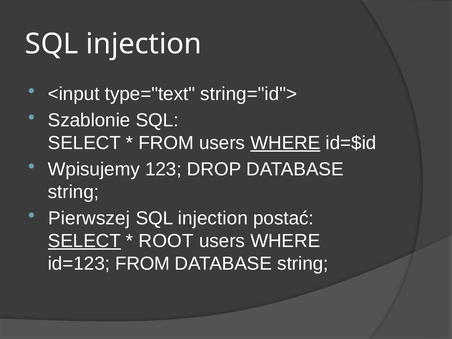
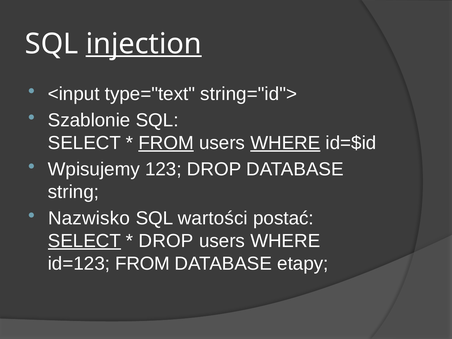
injection underline: none -> present (144, 44)
FROM underline: none -> present (166, 143)
Pierwszej: Pierwszej -> Nazwisko (89, 218)
injection: injection -> wartości (213, 218)
ROOT: ROOT -> DROP (166, 241)
string: string -> etapy (303, 263)
